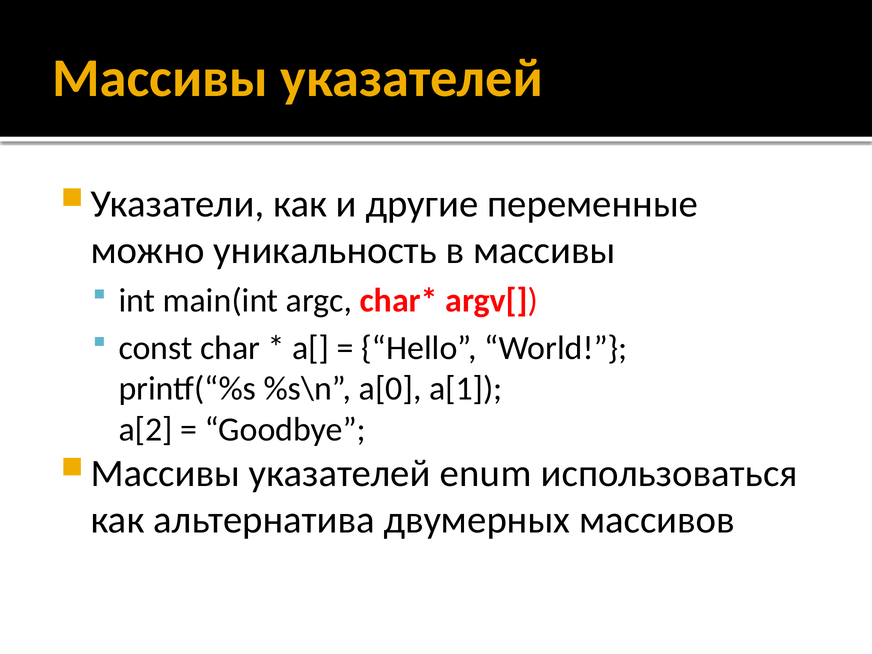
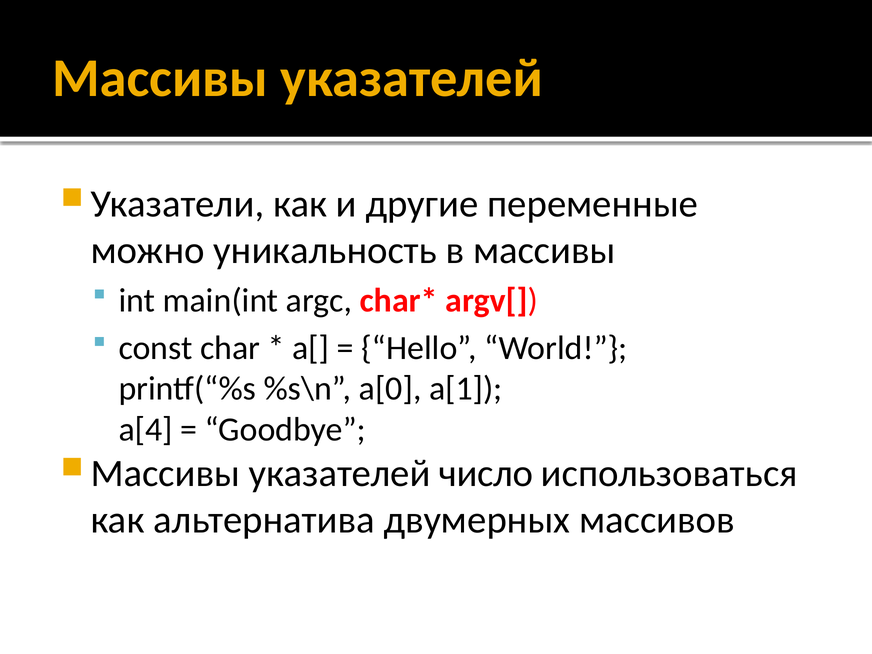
a[2: a[2 -> a[4 (146, 430)
enum: enum -> число (486, 473)
